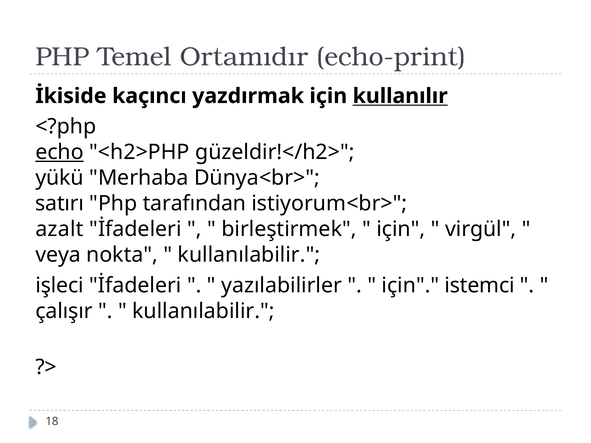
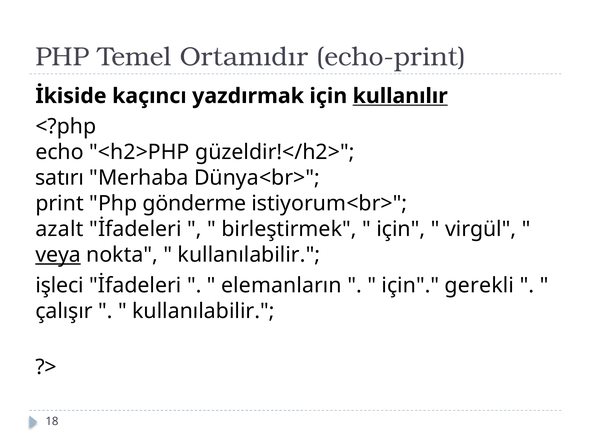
echo underline: present -> none (60, 152)
yükü: yükü -> satırı (60, 178)
satırı: satırı -> print (60, 204)
tarafından: tarafından -> gönderme (194, 204)
veya underline: none -> present (58, 255)
yazılabilirler: yazılabilirler -> elemanların (281, 286)
istemci: istemci -> gerekli (479, 286)
